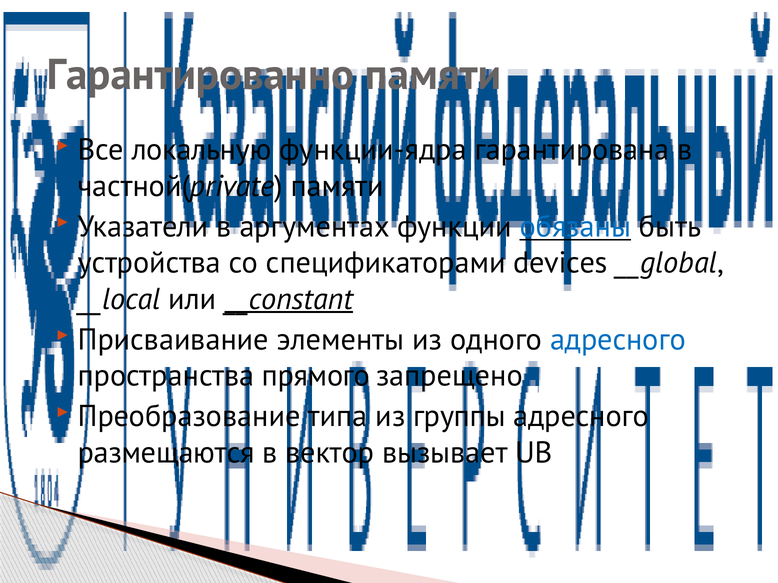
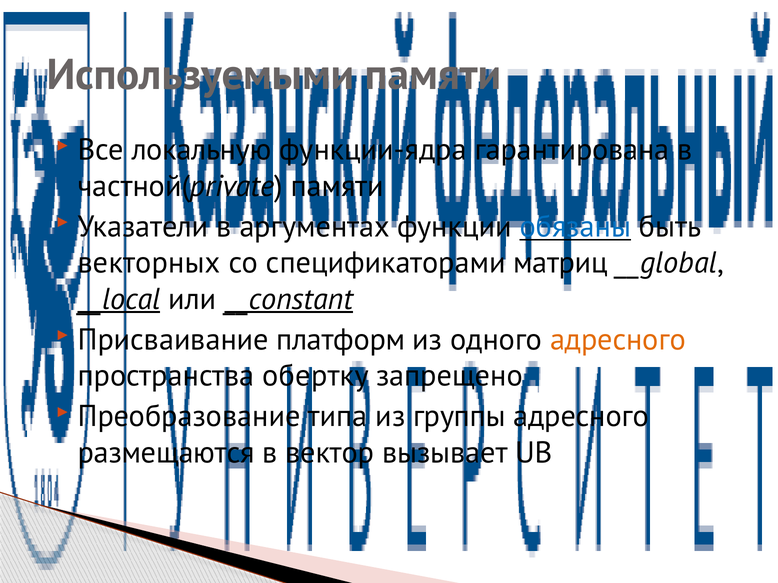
Гарантированно: Гарантированно -> Используемыми (200, 75)
устройства: устройства -> векторных (149, 263)
devices: devices -> матриц (560, 263)
__local underline: none -> present (119, 299)
элементы: элементы -> платформ (341, 340)
адресного colour: blue -> orange (618, 340)
прямого: прямого -> обертку (316, 376)
